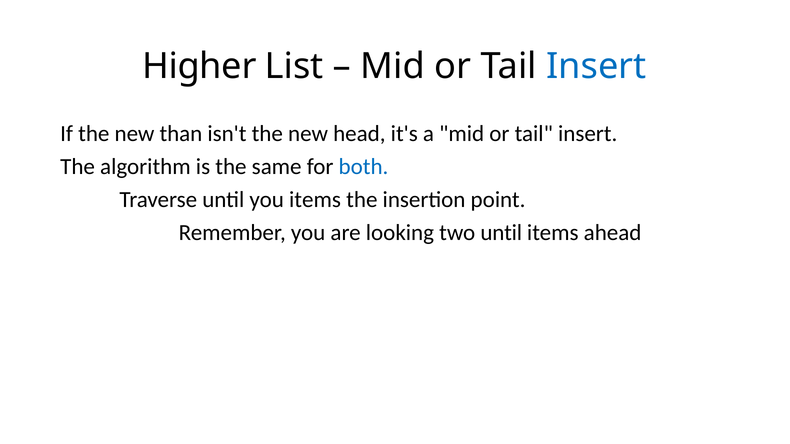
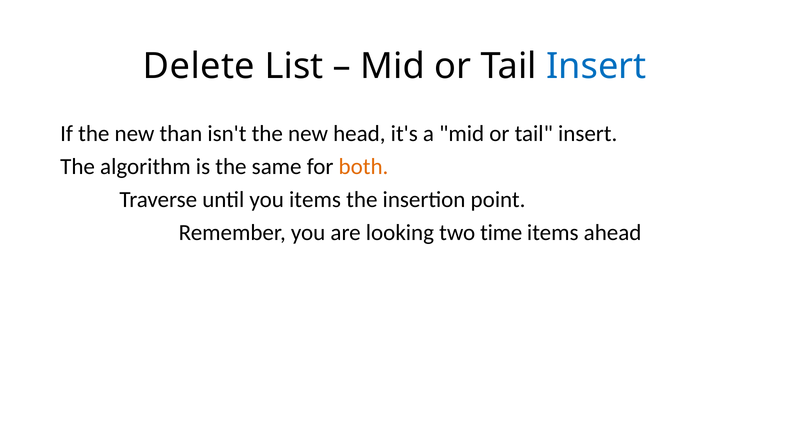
Higher: Higher -> Delete (199, 66)
both colour: blue -> orange (364, 167)
two until: until -> time (501, 233)
